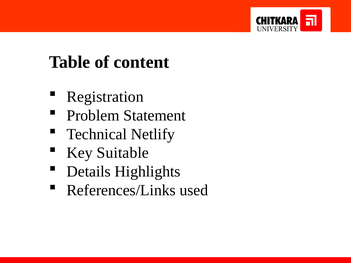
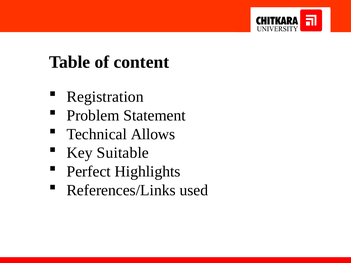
Netlify: Netlify -> Allows (153, 134)
Details: Details -> Perfect (89, 172)
